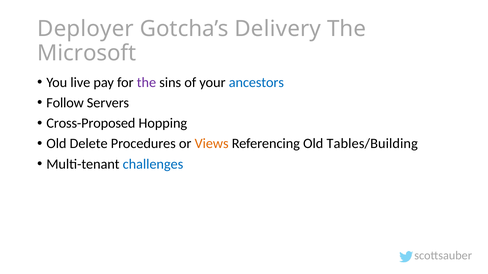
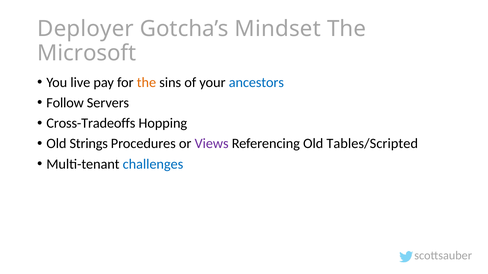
Delivery: Delivery -> Mindset (278, 29)
the colour: purple -> orange (146, 83)
Cross-Proposed: Cross-Proposed -> Cross-Tradeoffs (91, 123)
Delete: Delete -> Strings (89, 144)
Views colour: orange -> purple (212, 144)
Tables/Building: Tables/Building -> Tables/Scripted (372, 144)
